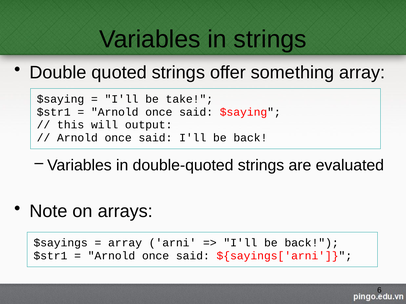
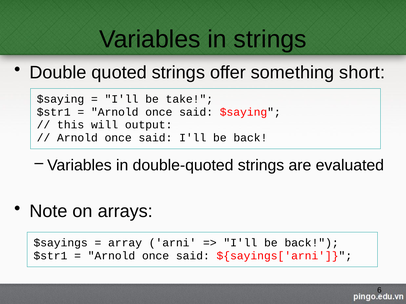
something array: array -> short (362, 73)
